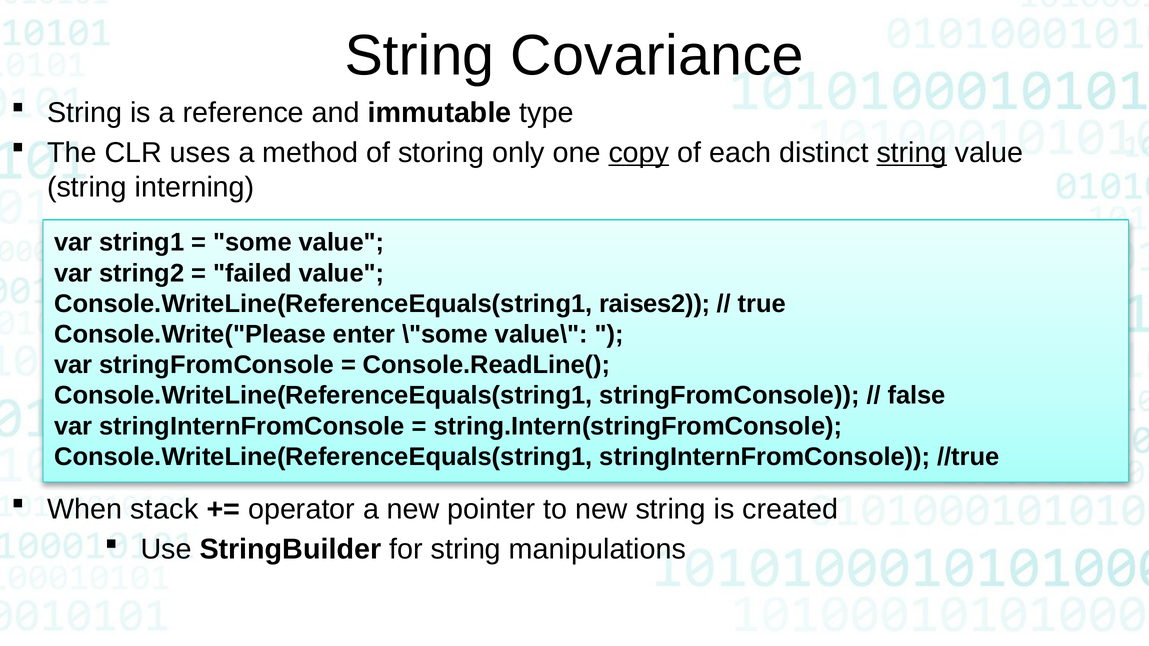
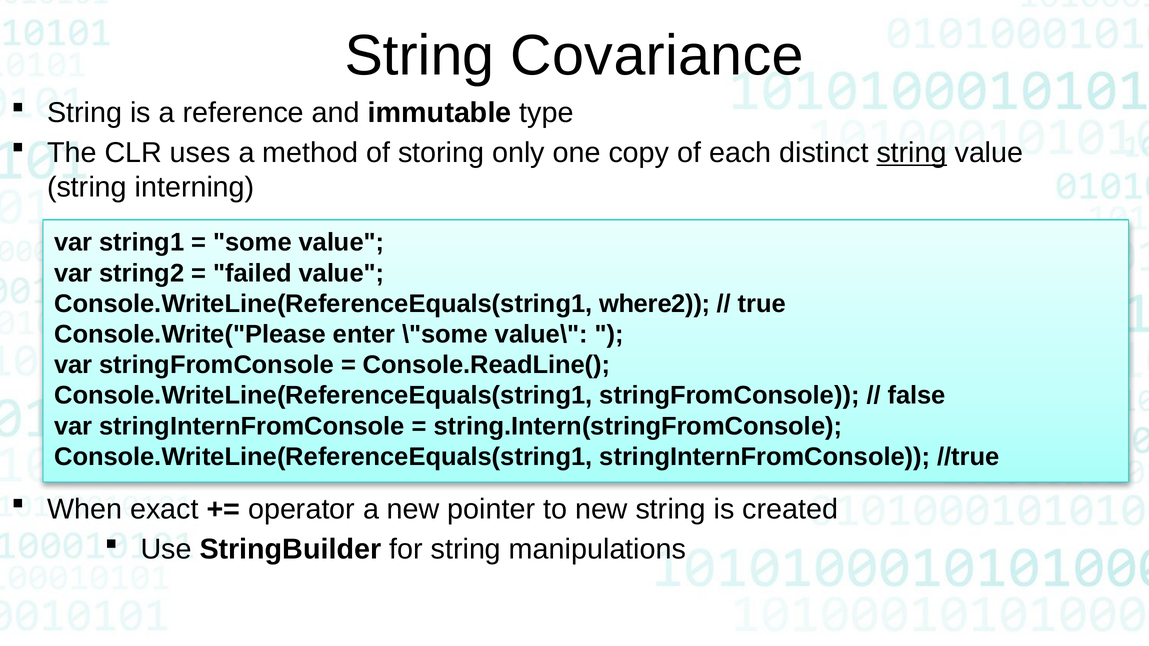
copy underline: present -> none (639, 153)
raises2: raises2 -> where2 (655, 304)
stack: stack -> exact (164, 509)
